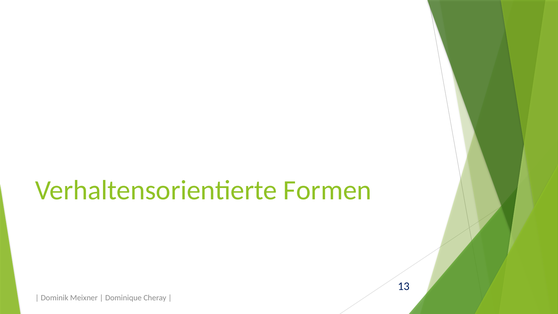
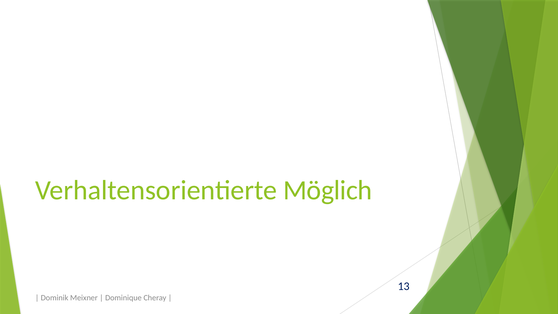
Formen: Formen -> Möglich (328, 190)
